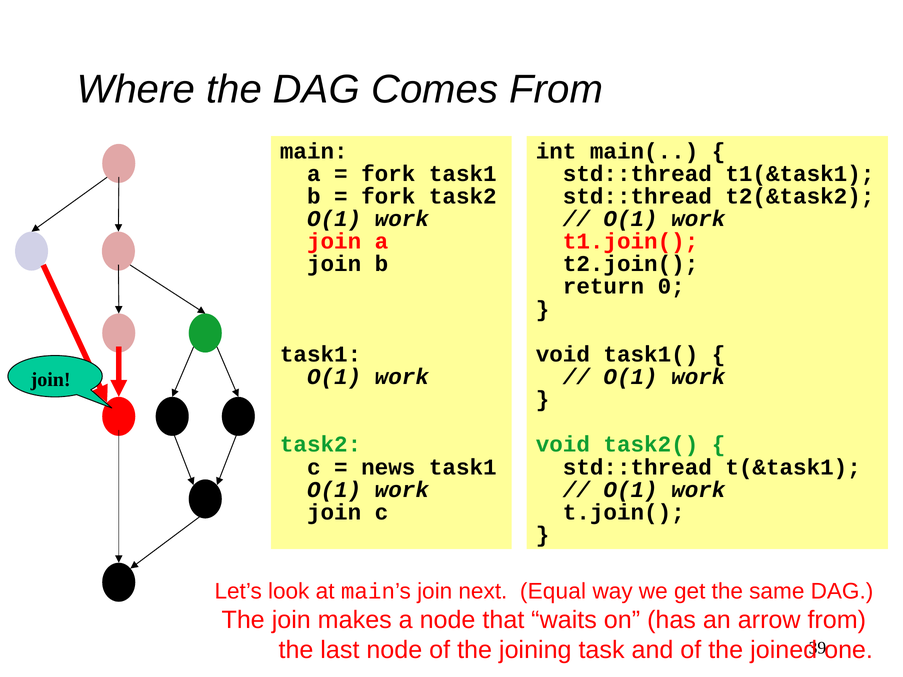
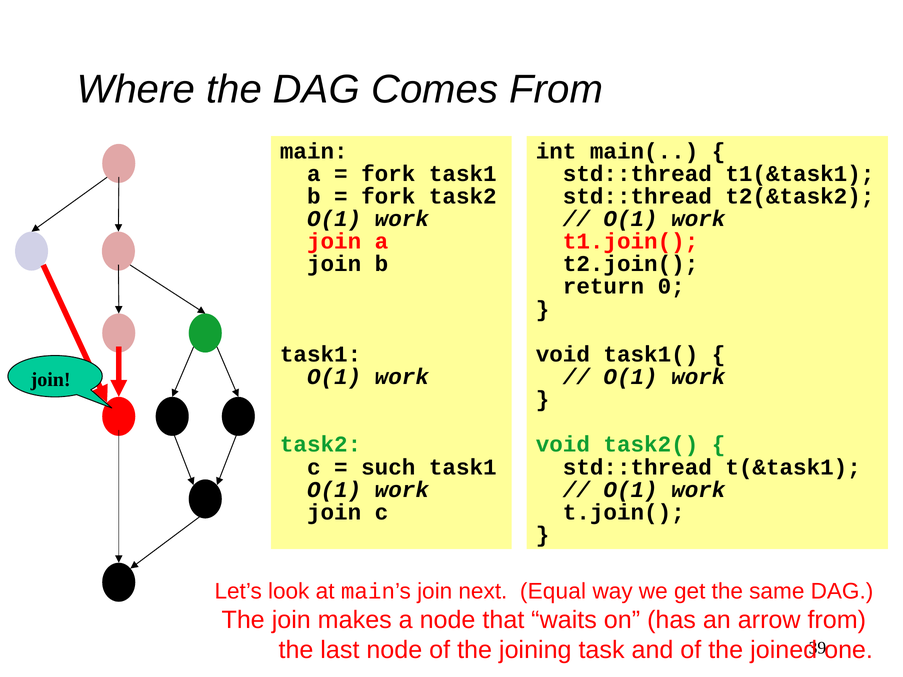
news: news -> such (388, 467)
